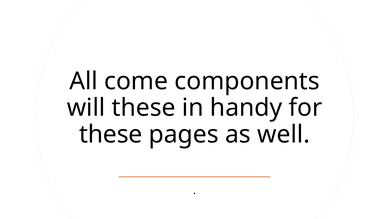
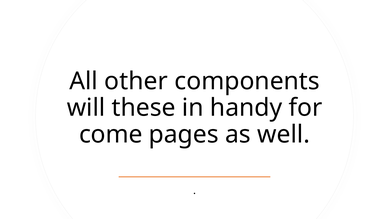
come: come -> other (136, 81)
these: these -> come (111, 134)
